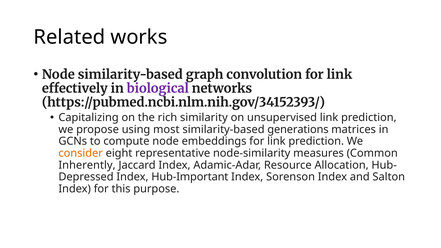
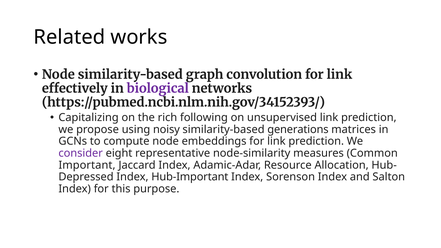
similarity: similarity -> following (204, 118)
most: most -> noisy (166, 129)
consider colour: orange -> purple (81, 153)
Inherently: Inherently -> Important (87, 165)
